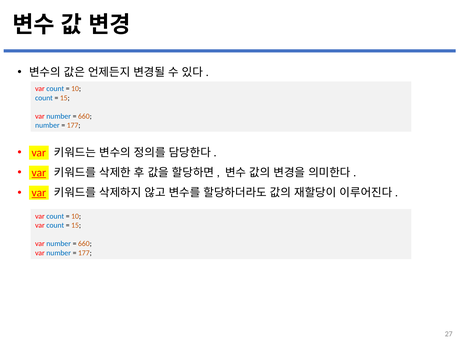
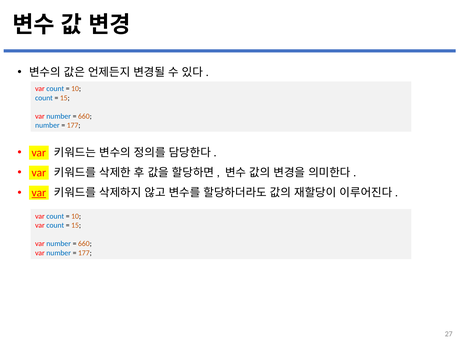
var underline: present -> none (39, 173)
